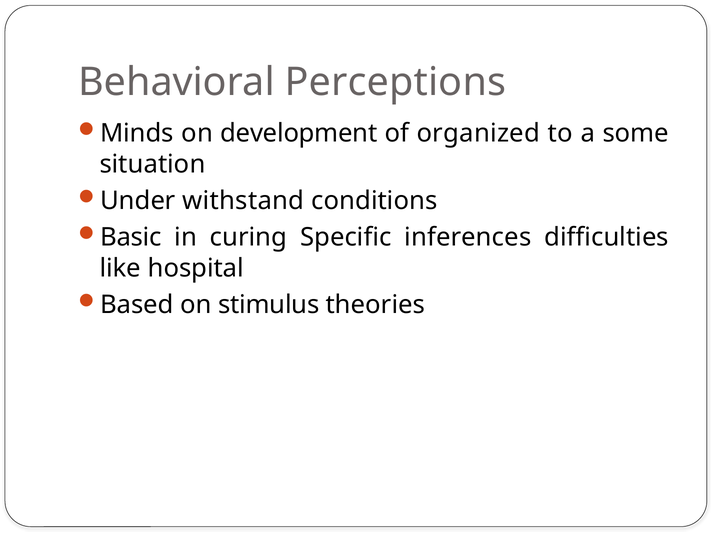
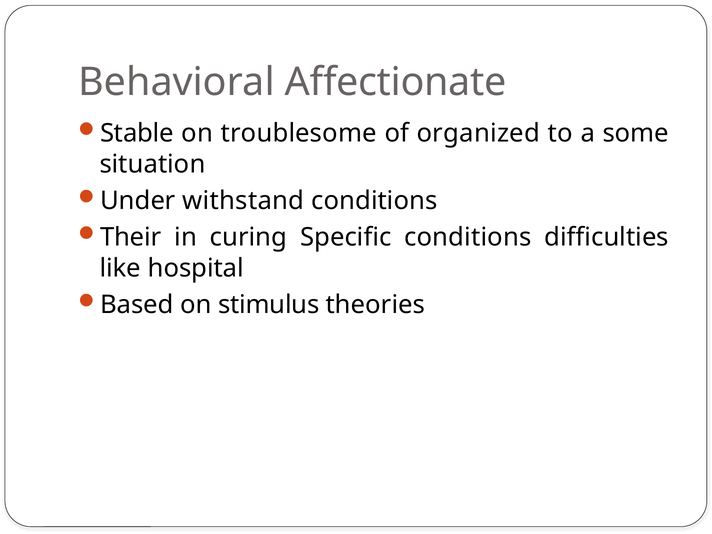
Perceptions: Perceptions -> Affectionate (396, 82)
Minds: Minds -> Stable (137, 133)
development: development -> troublesome (299, 133)
Basic: Basic -> Their (131, 237)
Specific inferences: inferences -> conditions (468, 237)
